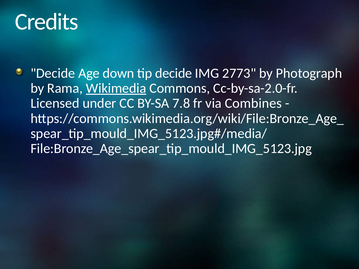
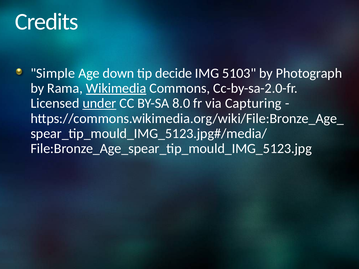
Decide: Decide -> Simple (53, 73)
2773: 2773 -> 5103 (239, 73)
under underline: none -> present (99, 103)
7.8: 7.8 -> 8.0 (181, 103)
Combines: Combines -> Capturing (253, 103)
